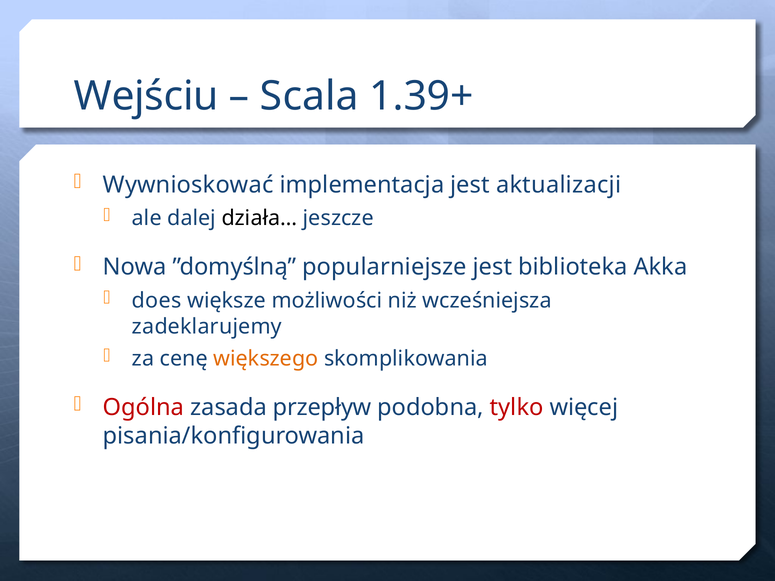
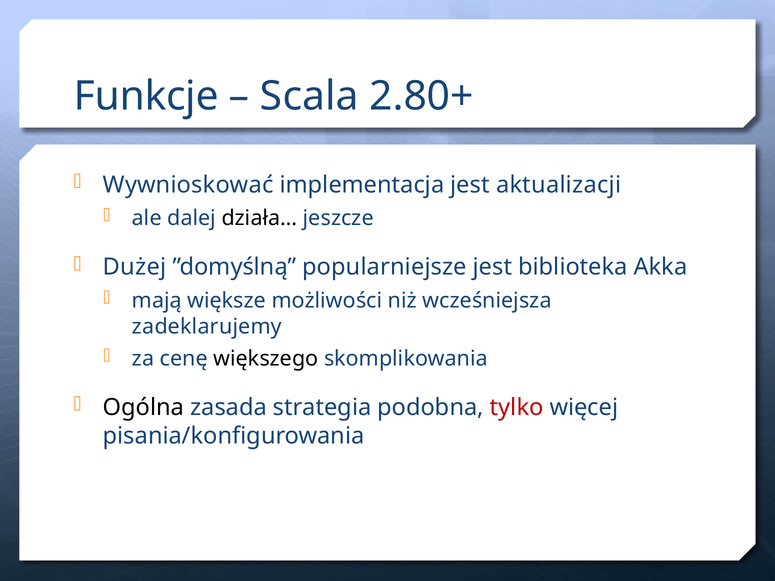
Wejściu: Wejściu -> Funkcje (146, 96)
1.39+: 1.39+ -> 2.80+ (422, 96)
Nowa: Nowa -> Dużej (135, 267)
does: does -> mają (157, 301)
większego colour: orange -> black (266, 359)
Ogólna colour: red -> black (143, 408)
przepływ: przepływ -> strategia (322, 408)
